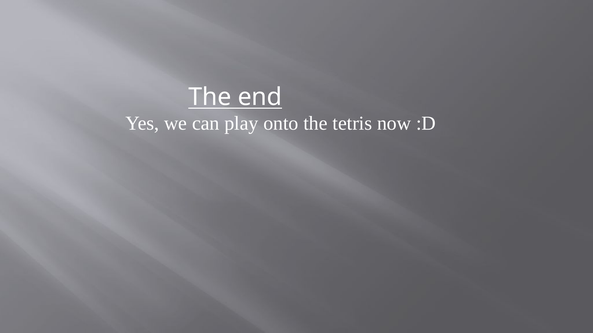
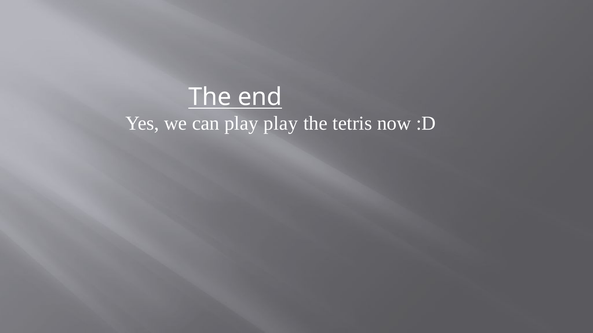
play onto: onto -> play (281, 123)
